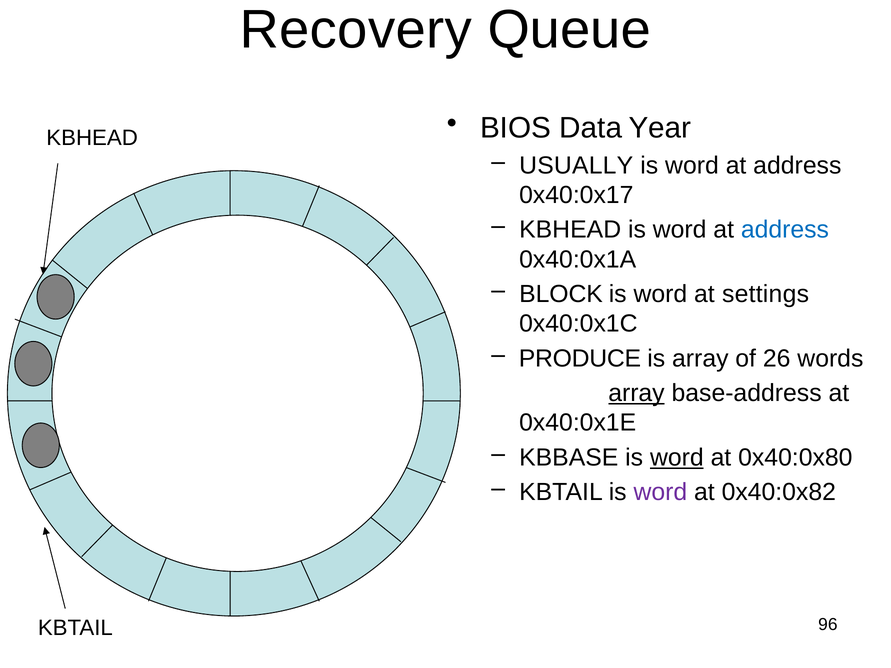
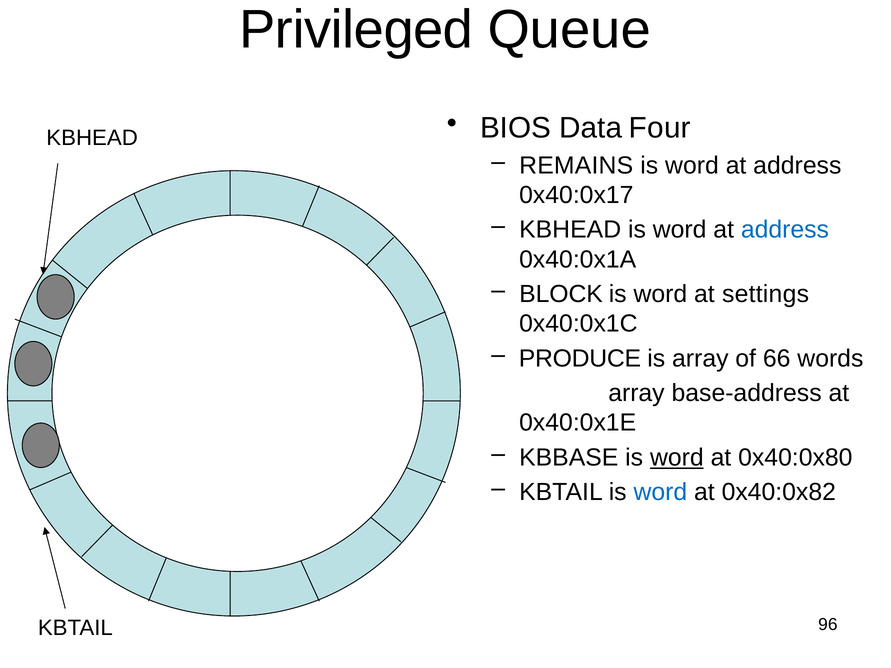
Recovery: Recovery -> Privileged (356, 30)
Year: Year -> Four (660, 128)
USUALLY: USUALLY -> REMAINS (576, 165)
26: 26 -> 66 (777, 359)
array underline: present -> none (636, 393)
word colour: purple -> blue (660, 492)
